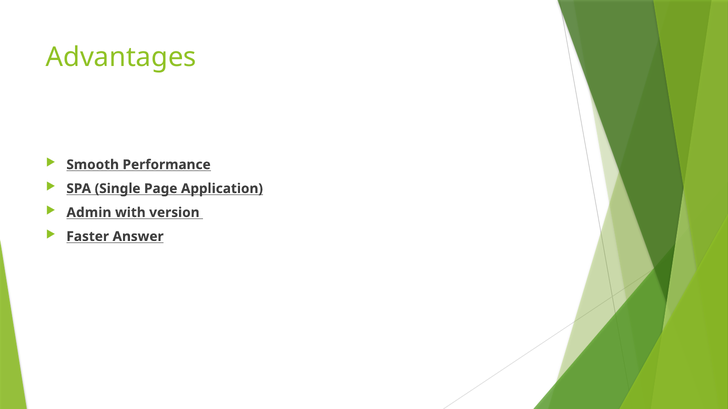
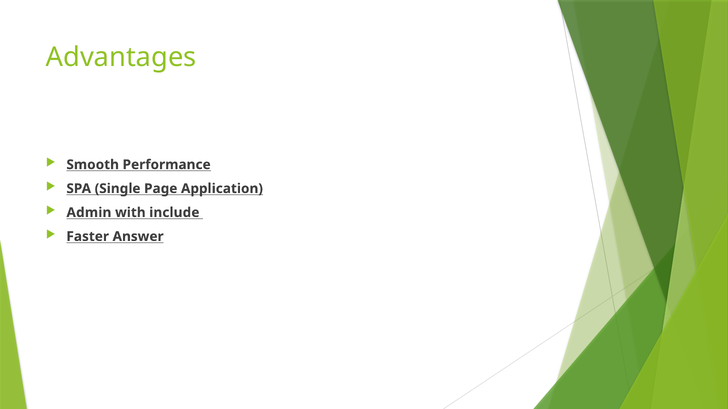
version: version -> include (174, 213)
